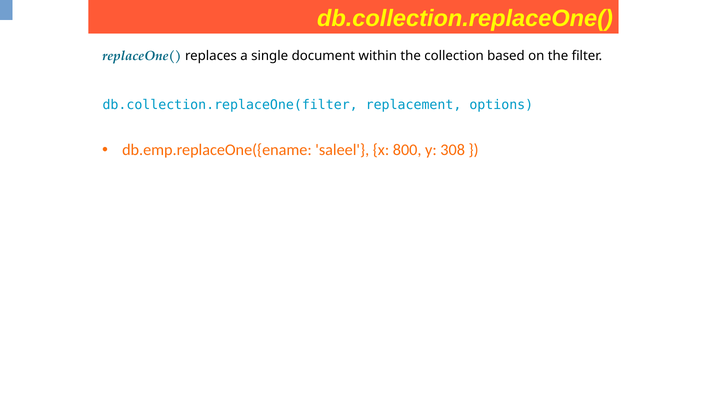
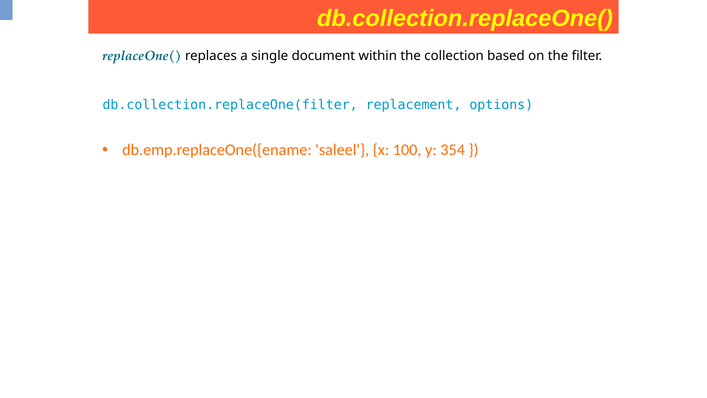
800: 800 -> 100 (407, 150)
308: 308 -> 354 (453, 150)
